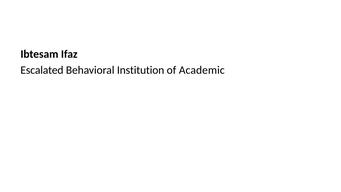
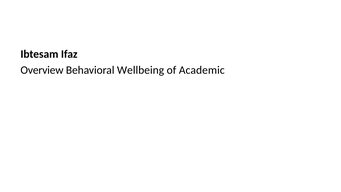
Escalated: Escalated -> Overview (42, 70)
Institution: Institution -> Wellbeing (141, 70)
